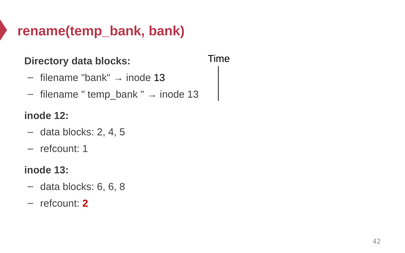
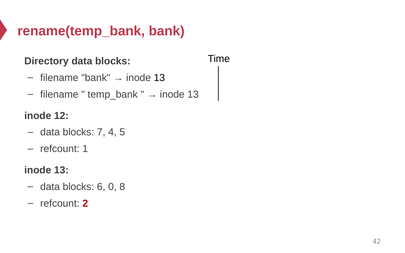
blocks 2: 2 -> 7 (101, 132)
6 6: 6 -> 0 (112, 187)
